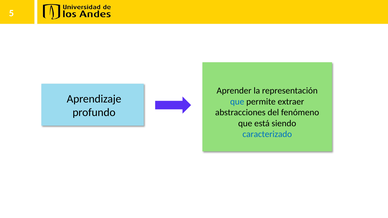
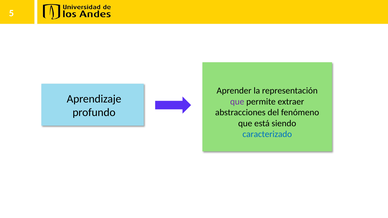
que colour: blue -> purple (237, 102)
